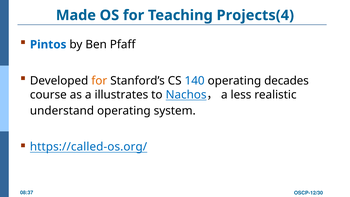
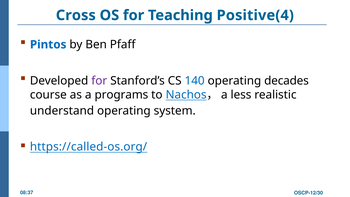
Made: Made -> Cross (76, 15)
Projects(4: Projects(4 -> Positive(4 (255, 15)
for colour: orange -> purple (99, 81)
illustrates: illustrates -> programs (121, 95)
